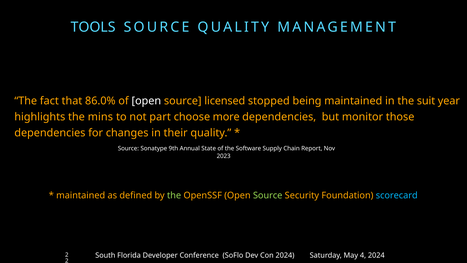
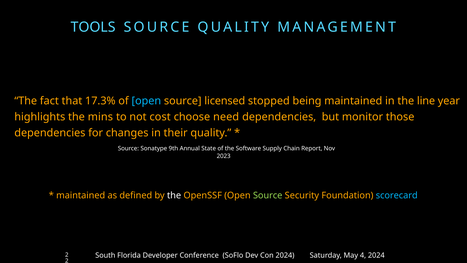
86.0%: 86.0% -> 17.3% (100, 101)
open colour: white -> light blue (146, 101)
suit: suit -> line (426, 101)
part: part -> cost (160, 117)
more: more -> need (226, 117)
the colour: light green -> white (174, 195)
